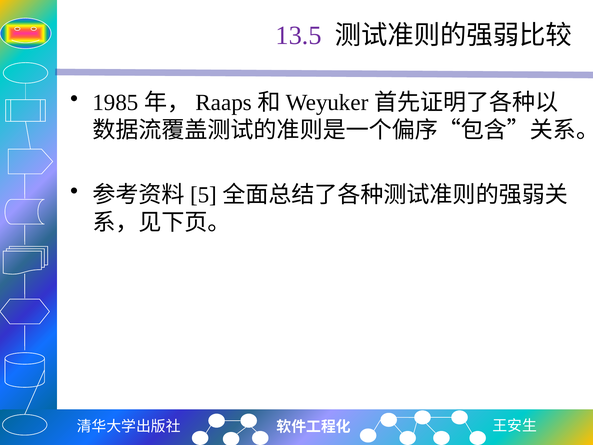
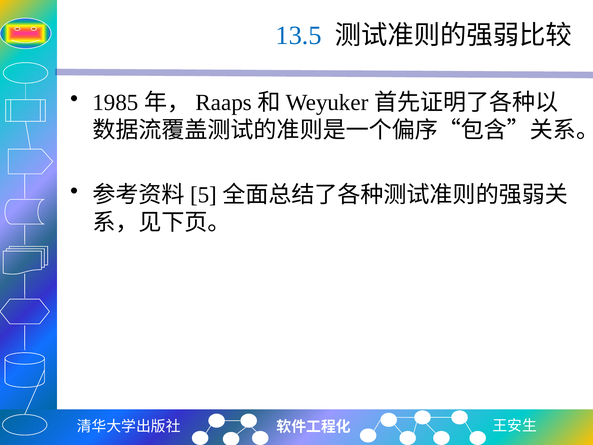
13.5 colour: purple -> blue (299, 36)
